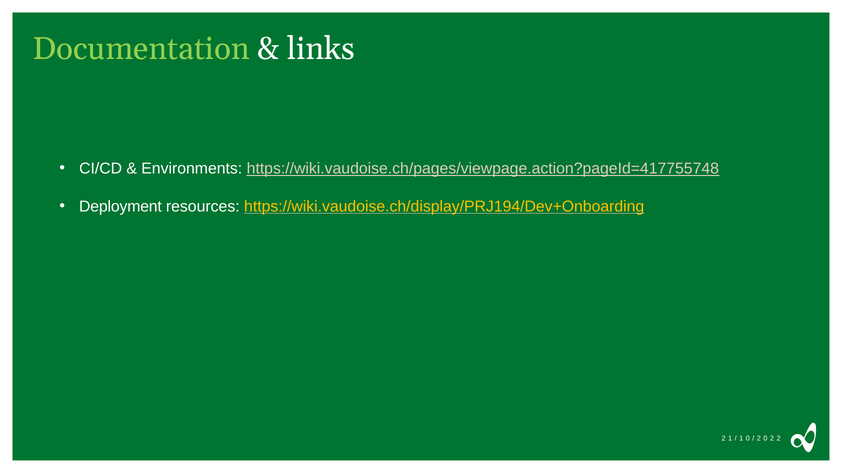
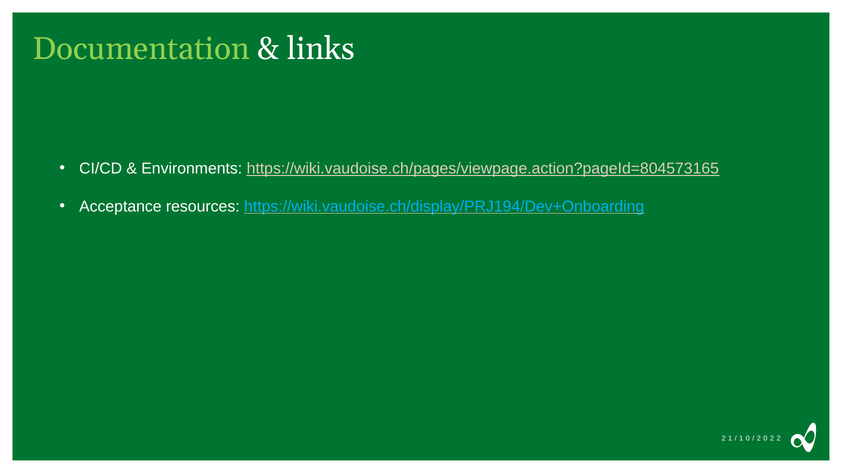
https://wiki.vaudoise.ch/pages/viewpage.action?pageId=417755748: https://wiki.vaudoise.ch/pages/viewpage.action?pageId=417755748 -> https://wiki.vaudoise.ch/pages/viewpage.action?pageId=804573165 (483, 169)
Deployment: Deployment -> Acceptance (120, 207)
https://wiki.vaudoise.ch/display/PRJ194/Dev+Onboarding colour: yellow -> light blue (444, 207)
